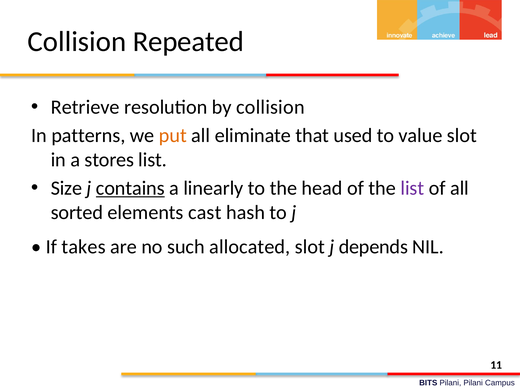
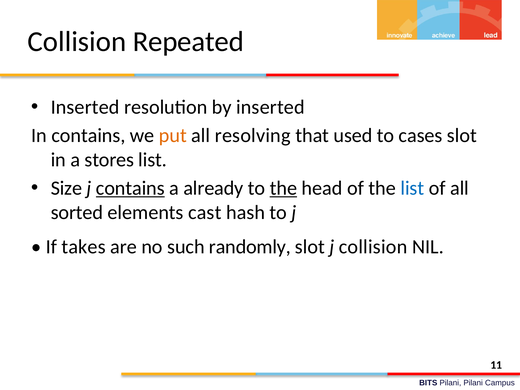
Retrieve: Retrieve -> Inserted (85, 107)
by collision: collision -> inserted (270, 107)
In patterns: patterns -> contains (88, 135)
eliminate: eliminate -> resolving (253, 135)
value: value -> cases (420, 135)
linearly: linearly -> already (213, 188)
the underline: none -> present (283, 188)
list colour: purple -> blue (412, 188)
allocated: allocated -> randomly (250, 247)
j depends: depends -> collision (373, 247)
